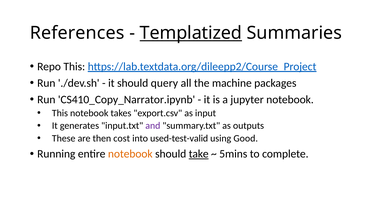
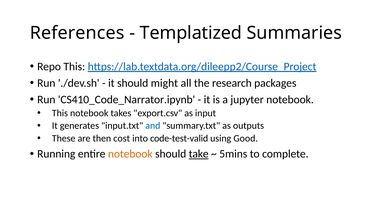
Templatized underline: present -> none (191, 33)
query: query -> might (164, 83)
machine: machine -> research (232, 83)
CS410_Copy_Narrator.ipynb: CS410_Copy_Narrator.ipynb -> CS410_Code_Narrator.ipynb (127, 99)
and colour: purple -> blue (153, 125)
used-test-valid: used-test-valid -> code-test-valid (179, 138)
